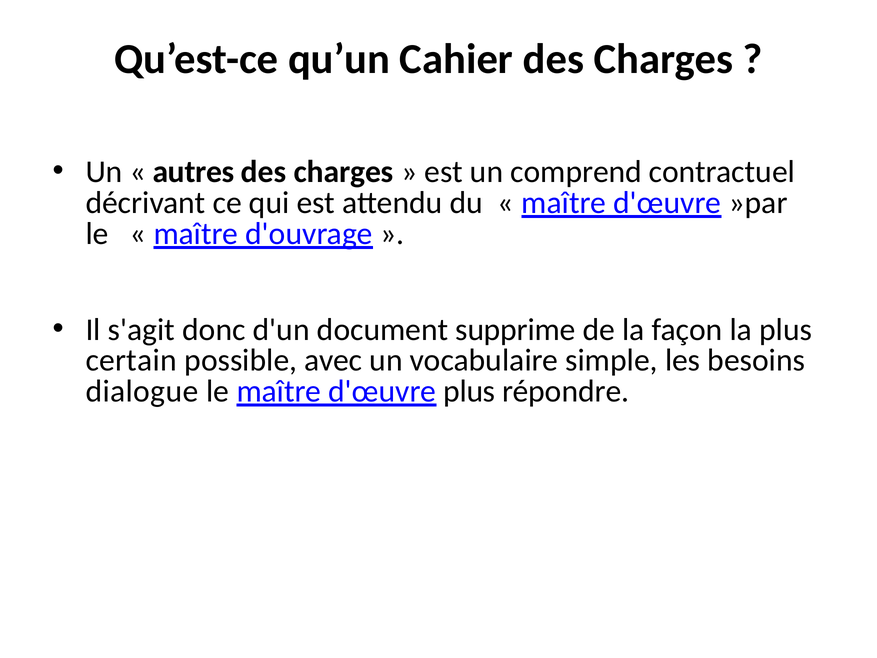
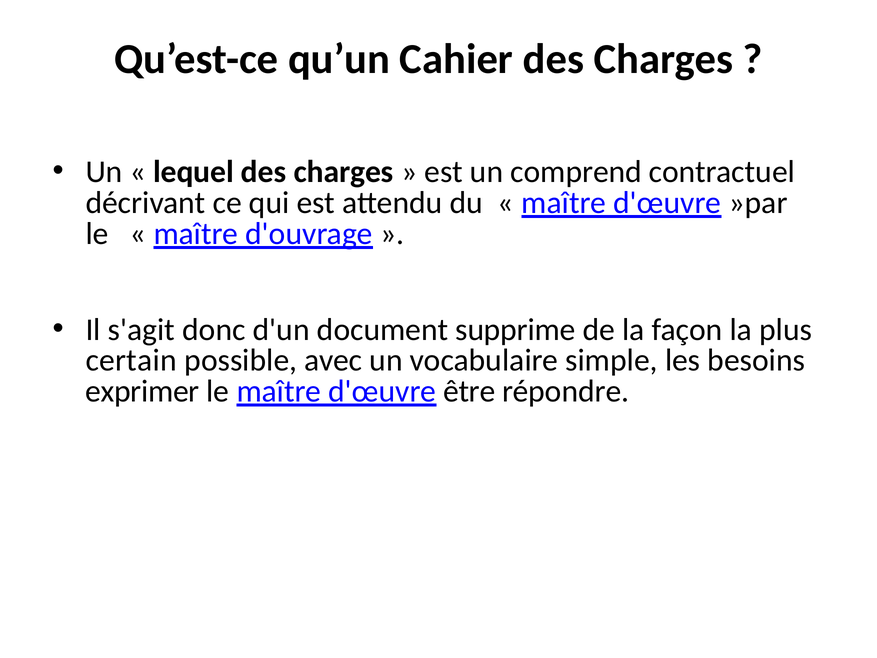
autres: autres -> lequel (193, 172)
dialogue: dialogue -> exprimer (142, 391)
d'œuvre plus: plus -> être (469, 391)
